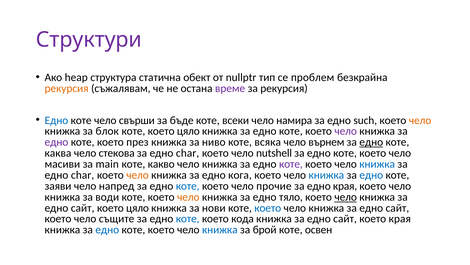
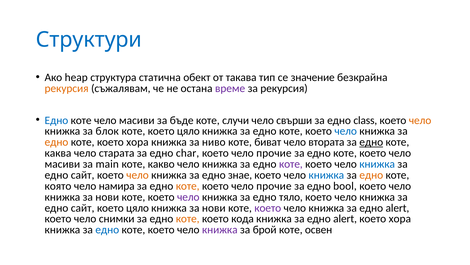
Структури colour: purple -> blue (89, 39)
nullptr: nullptr -> такава (241, 77)
проблем: проблем -> значение (313, 77)
коте чело свърши: свърши -> масиви (137, 120)
всеки: всеки -> случи (236, 120)
намира: намира -> свърши (294, 120)
such: such -> class (365, 120)
чело colour: purple -> blue (346, 131)
едно colour: purple -> orange (56, 142)
коте което през: през -> хора (137, 142)
всяка: всяка -> биват (268, 142)
върнем: върнем -> втората (326, 142)
стекова: стекова -> старата (117, 153)
nutshell: nutshell -> прочие (274, 153)
char: char -> сайт (83, 175)
кога: кога -> знае (240, 175)
едно colour: blue -> orange (371, 175)
заяви: заяви -> която (58, 186)
напред: напред -> намира (117, 186)
коте colour: blue -> orange (188, 186)
едно края: края -> bool (345, 186)
води: води -> нови (107, 197)
чело colour: orange -> purple (188, 197)
чело underline: present -> none (346, 197)
което colour: blue -> purple (268, 207)
сайт: сайт -> alert (397, 207)
същите: същите -> снимки (117, 218)
коте colour: blue -> orange (188, 218)
сайт: сайт -> alert (345, 218)
края: края -> хора (400, 218)
книжка colour: blue -> purple (220, 229)
